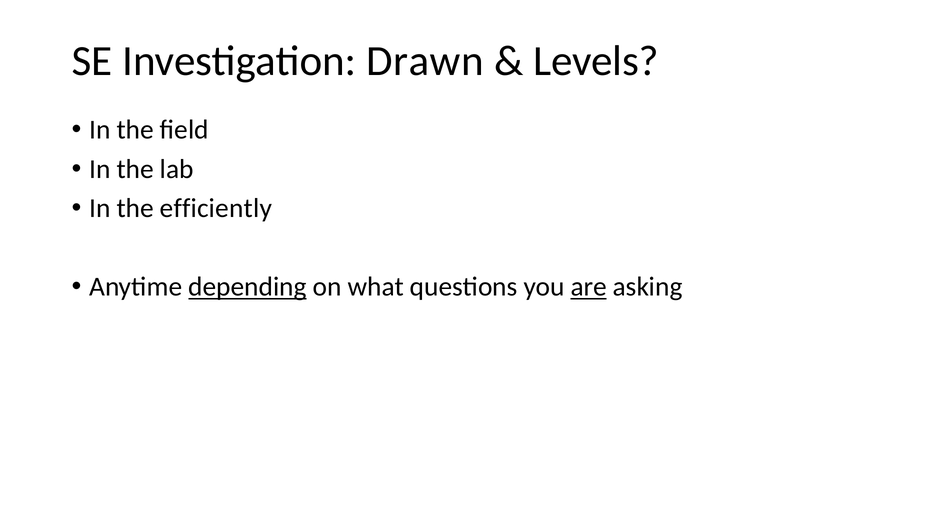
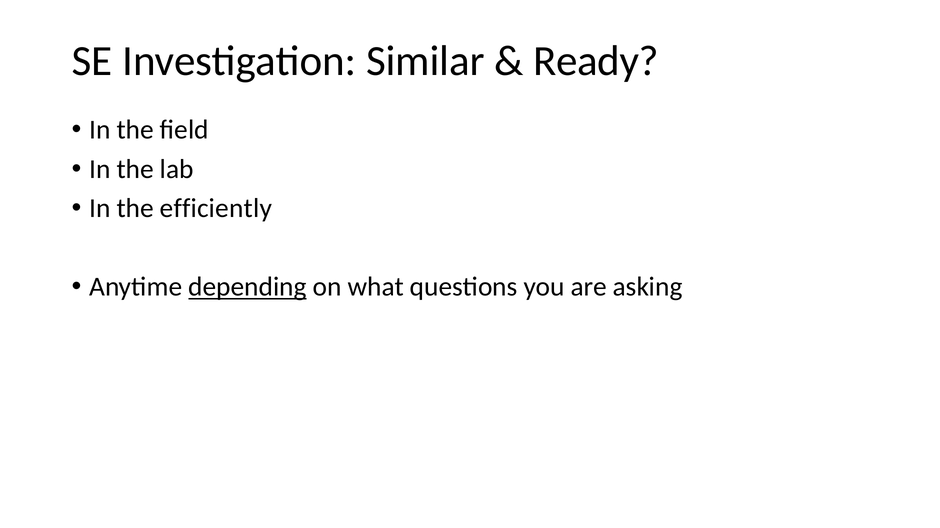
Drawn: Drawn -> Similar (425, 61)
Levels: Levels -> Ready (596, 61)
are underline: present -> none (589, 287)
